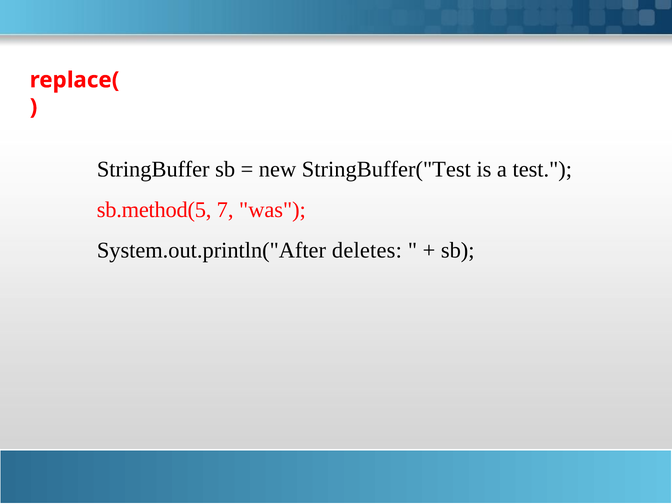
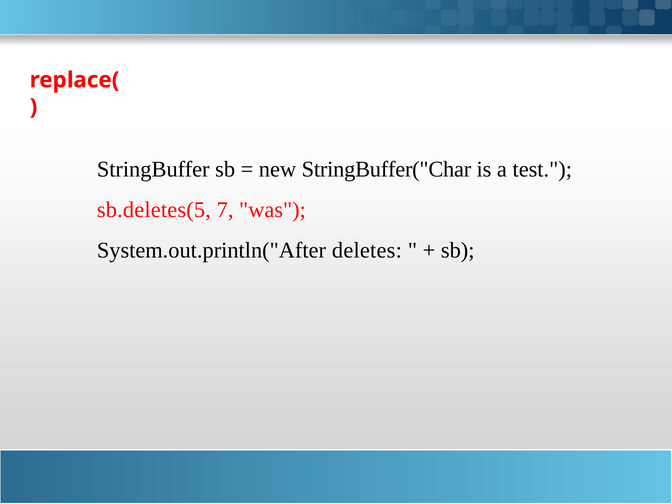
StringBuffer("Test: StringBuffer("Test -> StringBuffer("Char (386, 170)
sb.method(5: sb.method(5 -> sb.deletes(5 (154, 210)
